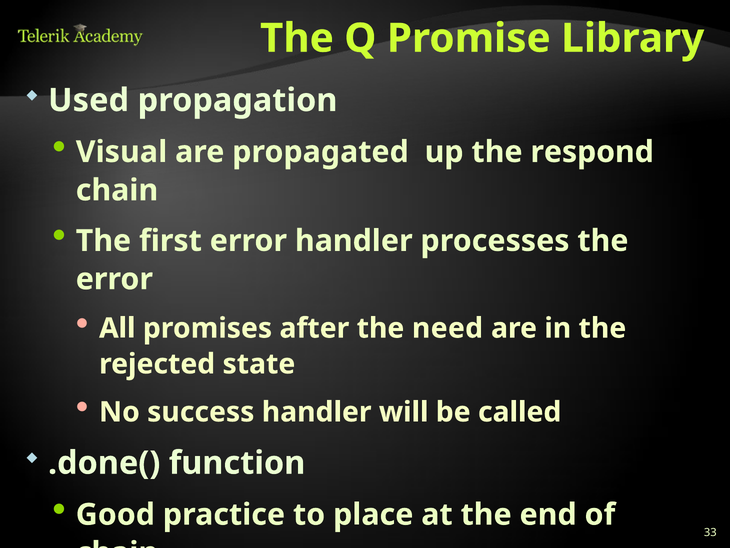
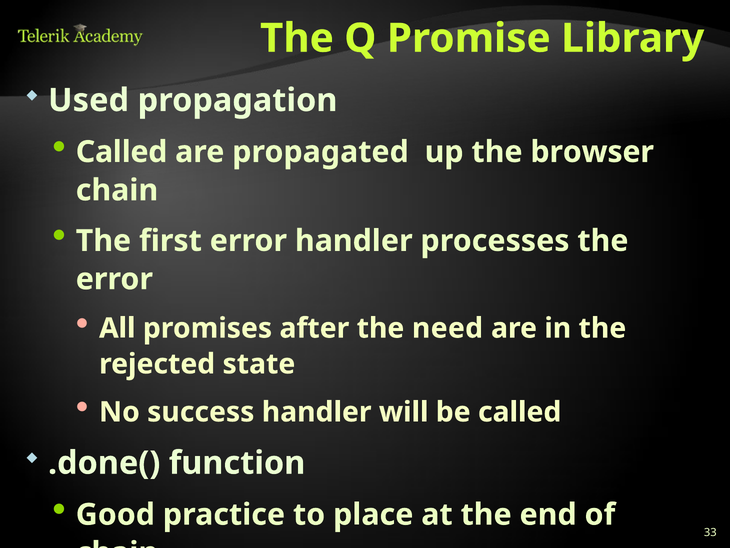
Visual: Visual -> Called (122, 152)
respond: respond -> browser (592, 152)
